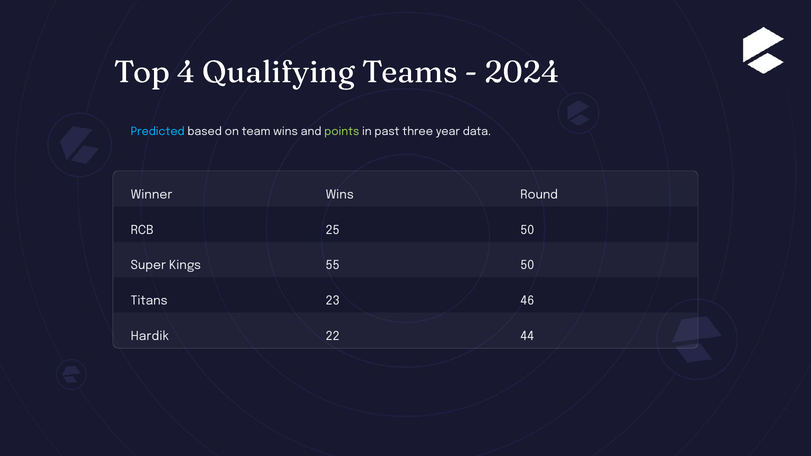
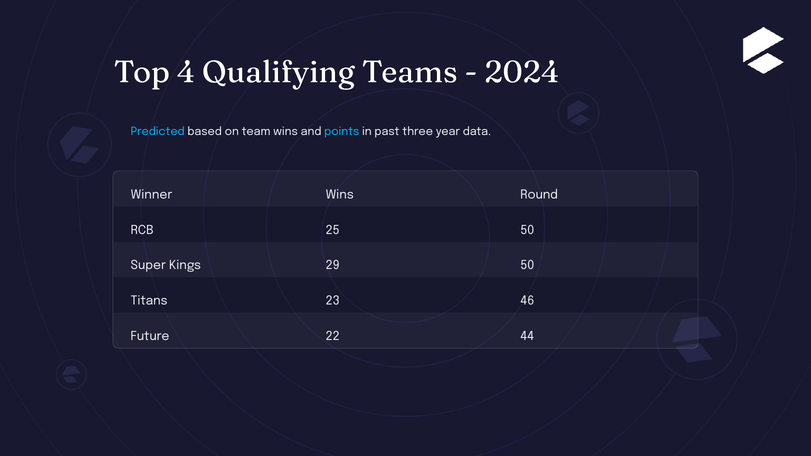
points colour: light green -> light blue (342, 132)
55: 55 -> 29 (333, 265)
Hardik: Hardik -> Future (150, 336)
